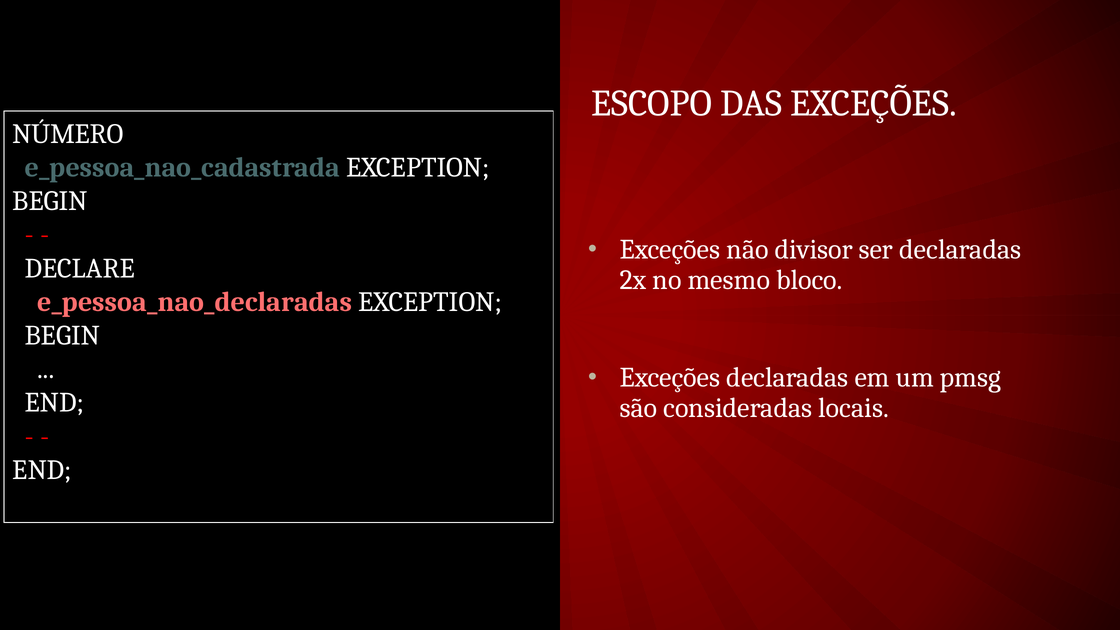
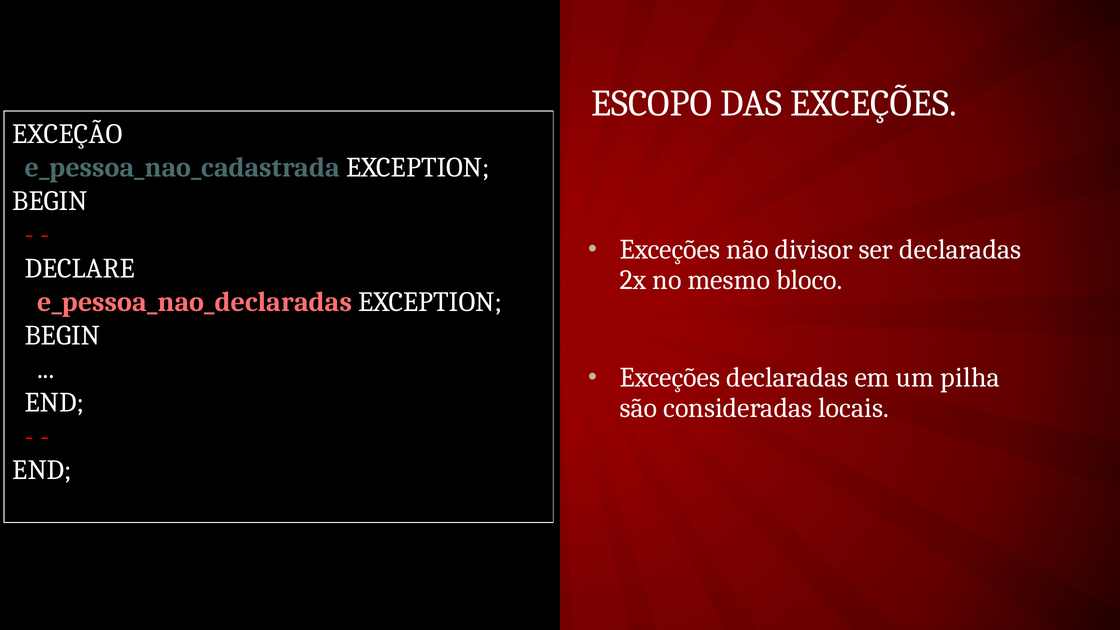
NÚMERO: NÚMERO -> EXCEÇÃO (67, 134)
pmsg: pmsg -> pilha (970, 378)
